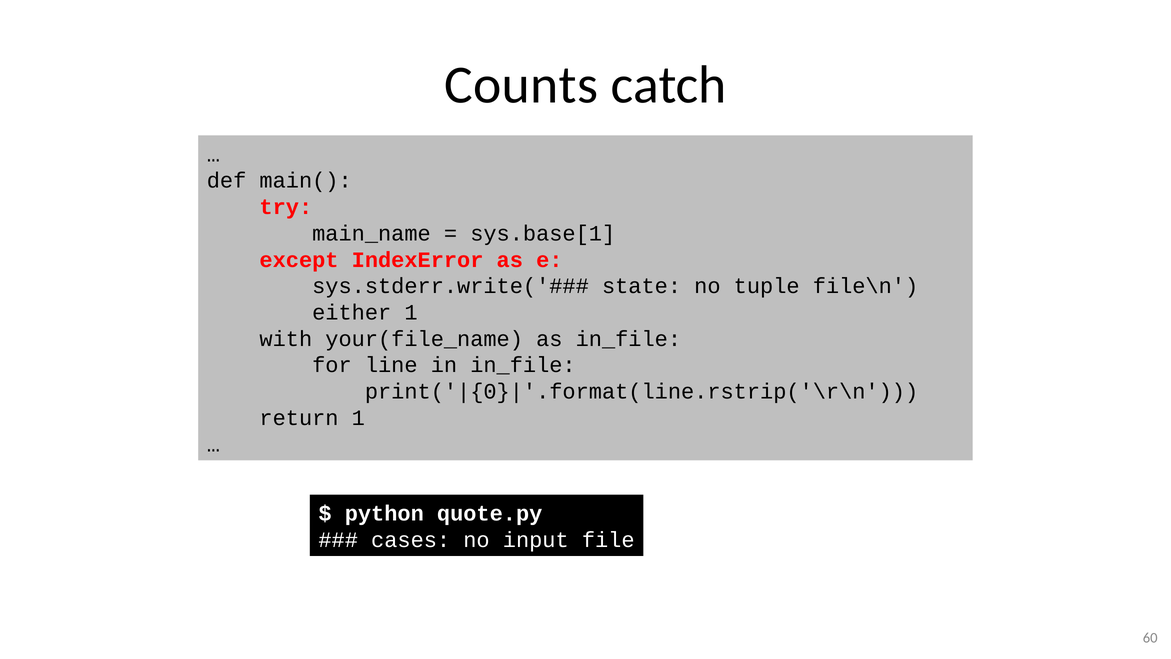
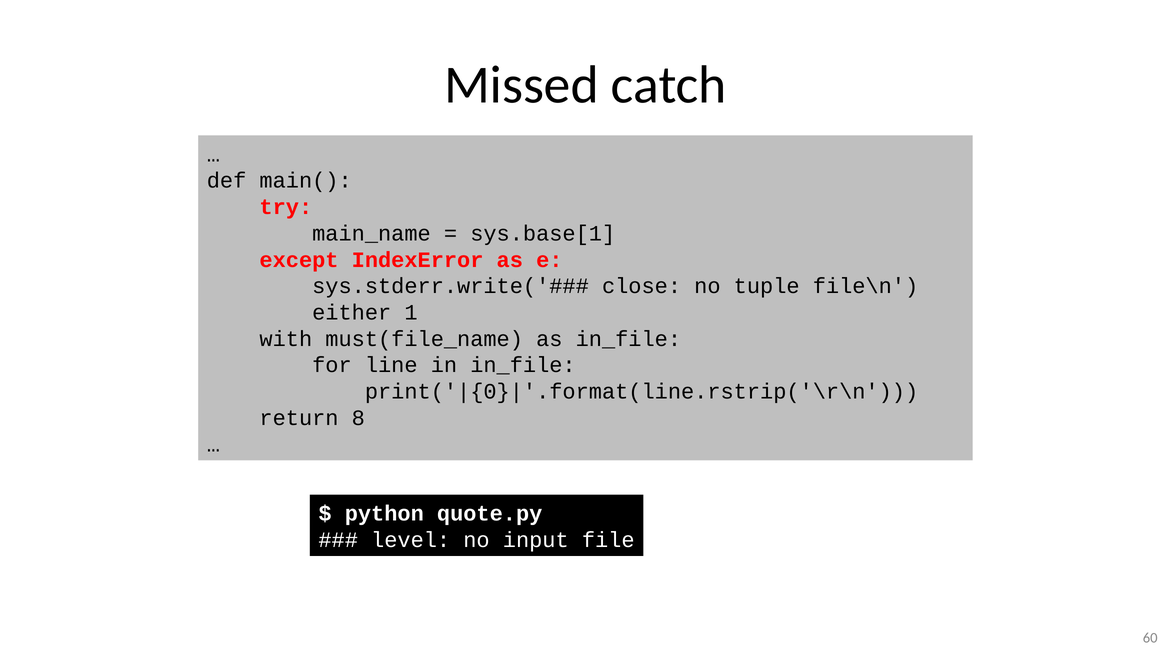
Counts: Counts -> Missed (521, 85)
state: state -> close (642, 286)
your(file_name: your(file_name -> must(file_name (424, 339)
return 1: 1 -> 8 (358, 418)
cases: cases -> level (411, 540)
